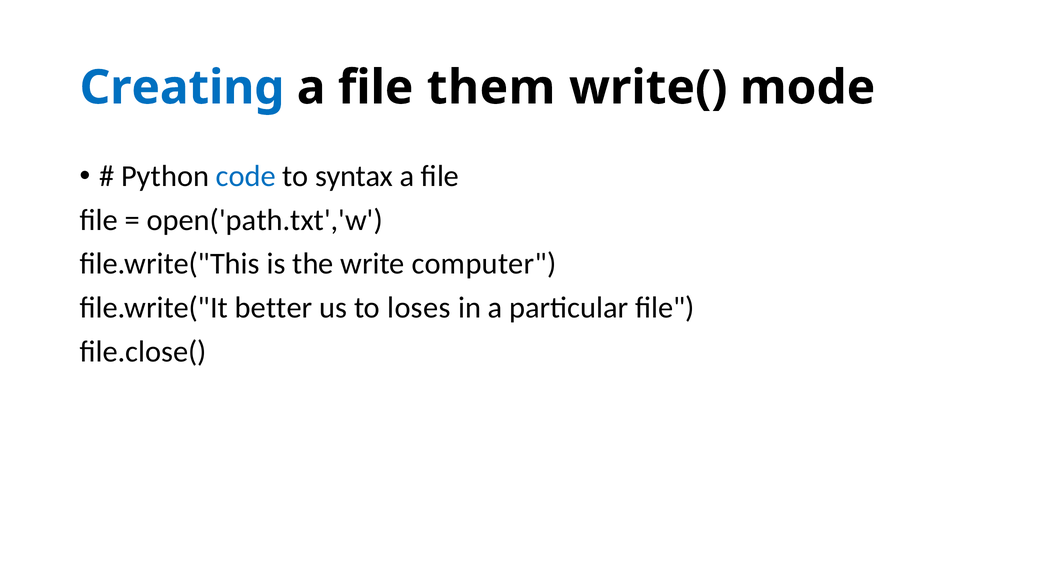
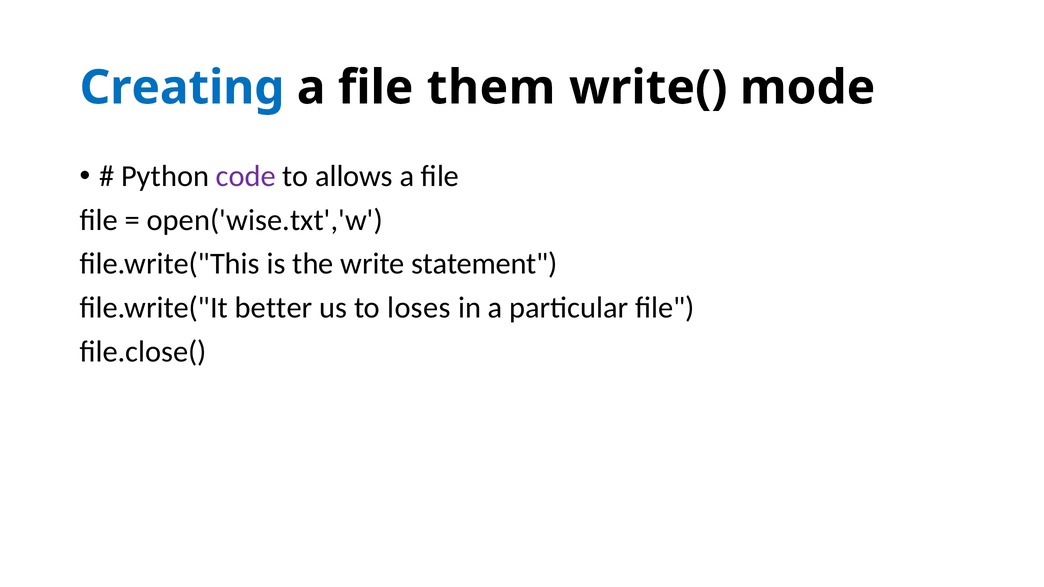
code colour: blue -> purple (246, 177)
syntax: syntax -> allows (354, 177)
open('path.txt','w: open('path.txt','w -> open('wise.txt','w (265, 220)
computer: computer -> statement (484, 264)
